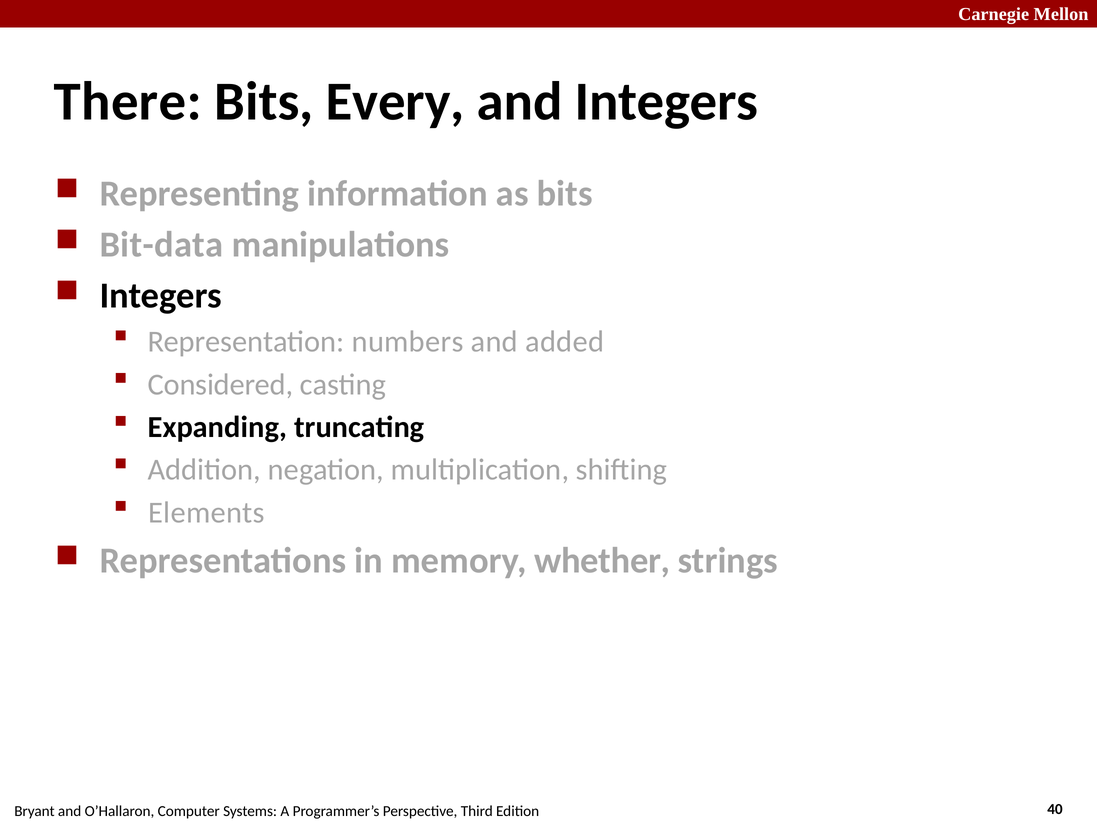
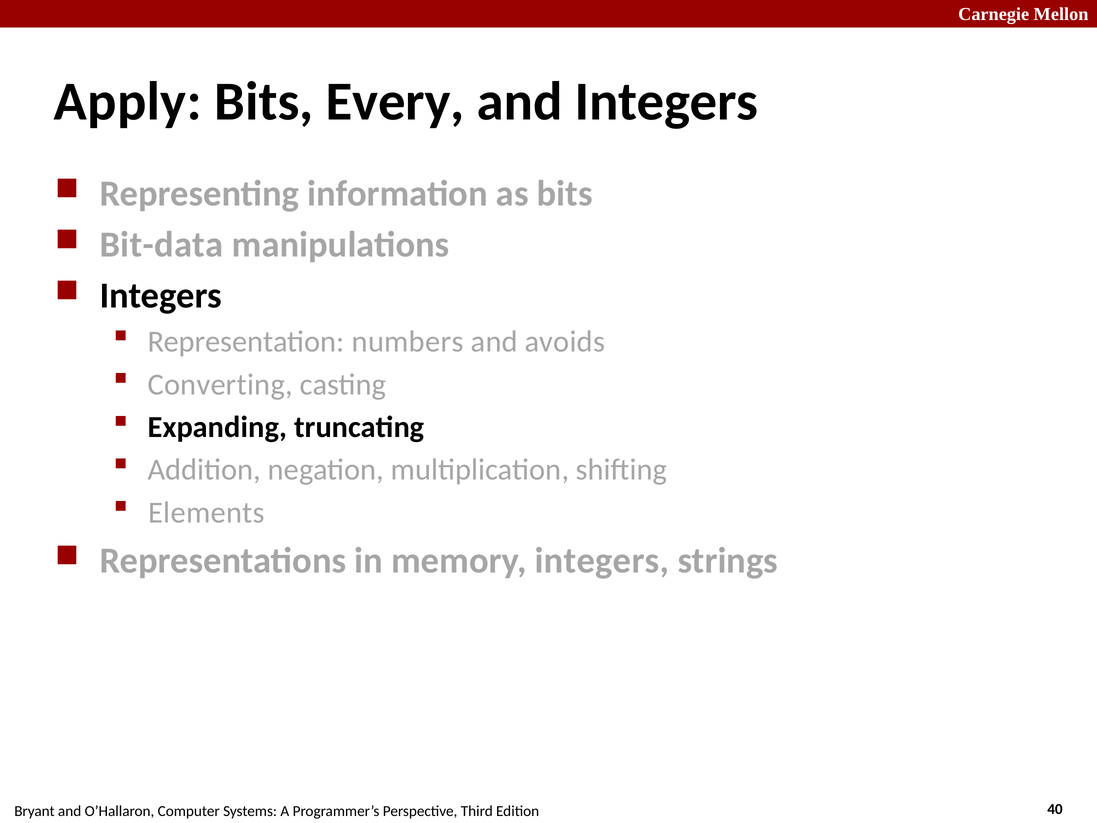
There: There -> Apply (128, 102)
added: added -> avoids (565, 342)
Considered: Considered -> Converting (220, 384)
memory whether: whether -> integers (602, 560)
